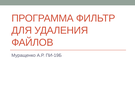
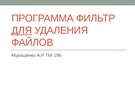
ДЛЯ underline: none -> present (22, 31)
